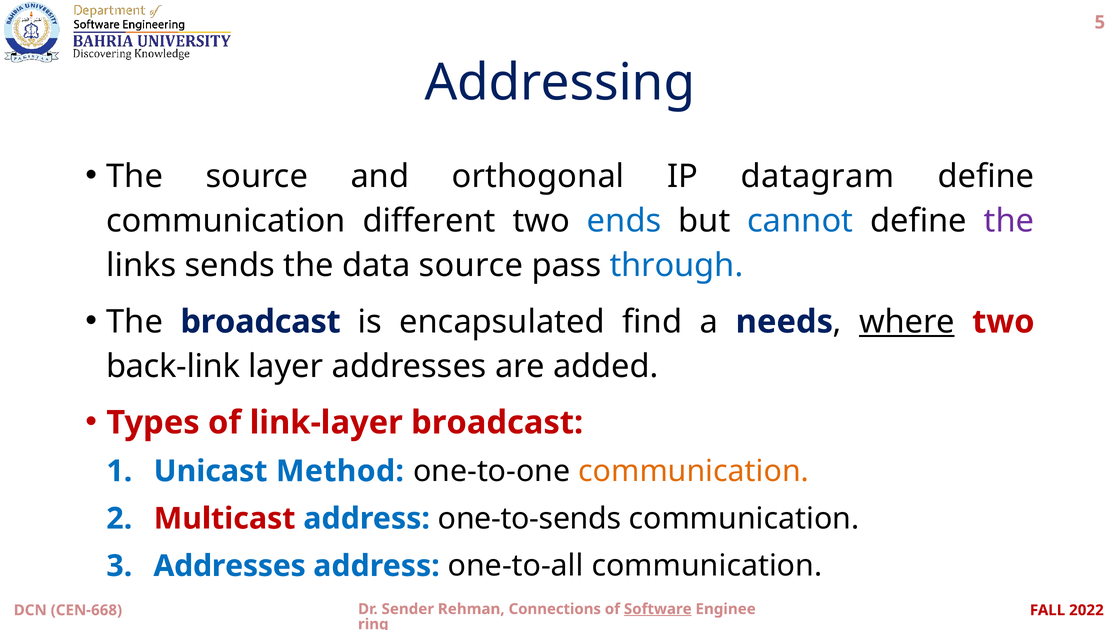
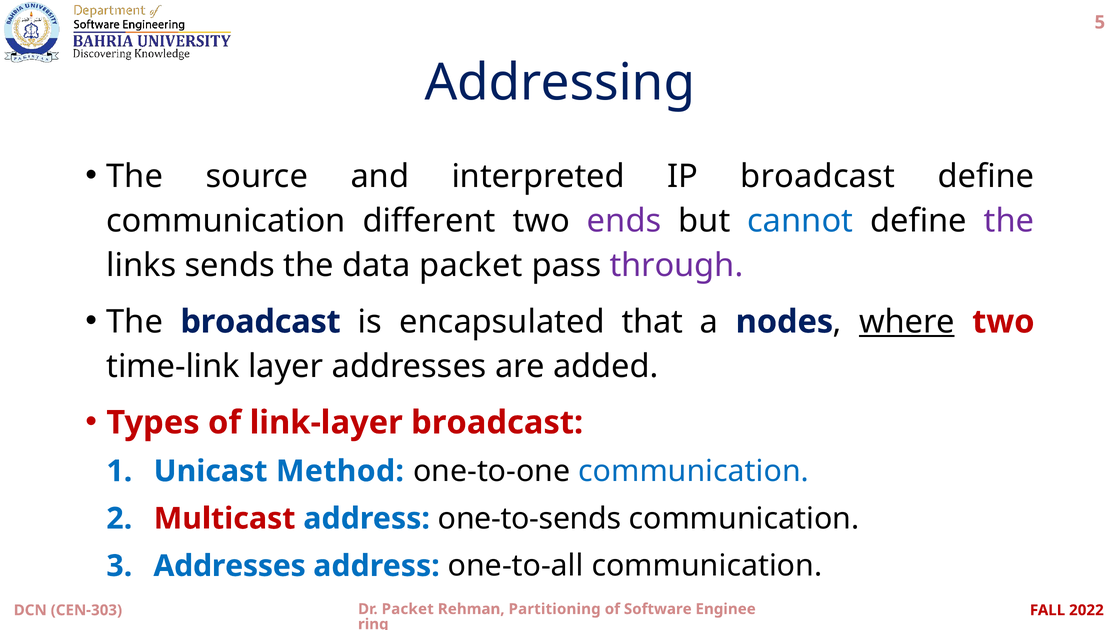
orthogonal: orthogonal -> interpreted (538, 176)
IP datagram: datagram -> broadcast (818, 176)
ends colour: blue -> purple (624, 221)
data source: source -> packet (471, 266)
through colour: blue -> purple (676, 266)
find: find -> that (652, 322)
needs: needs -> nodes (784, 322)
back-link: back-link -> time-link (173, 366)
communication colour: orange -> blue (694, 471)
Dr Sender: Sender -> Packet (408, 609)
Connections: Connections -> Partitioning (555, 609)
Software underline: present -> none (658, 609)
CEN-668: CEN-668 -> CEN-303 (86, 610)
